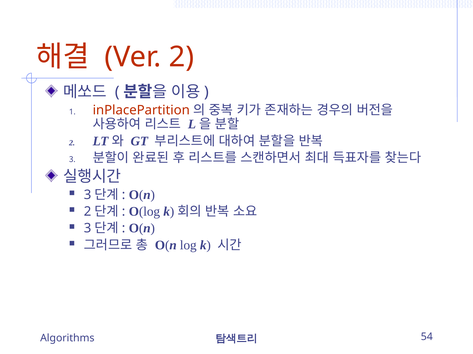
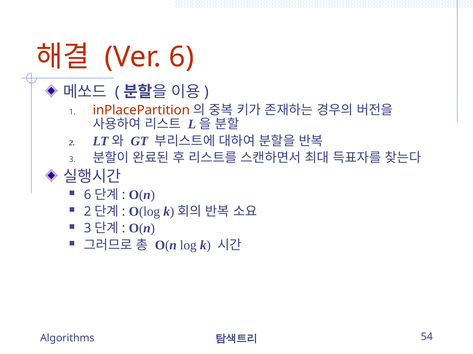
Ver 2: 2 -> 6 (181, 57)
3: 3 -> 6 (88, 195)
